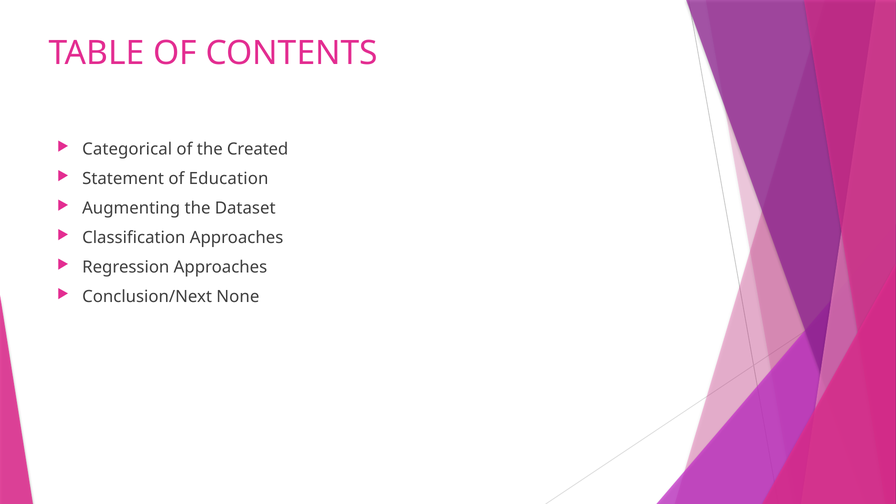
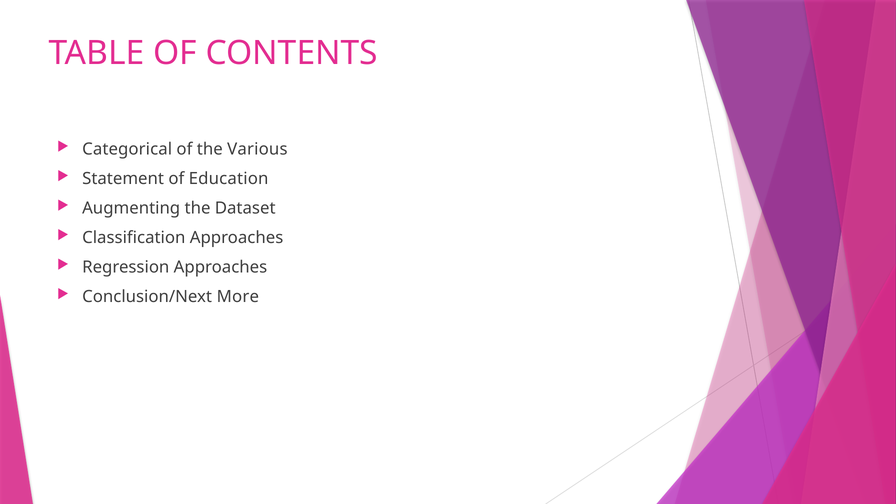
Created: Created -> Various (257, 149)
None: None -> More (238, 297)
